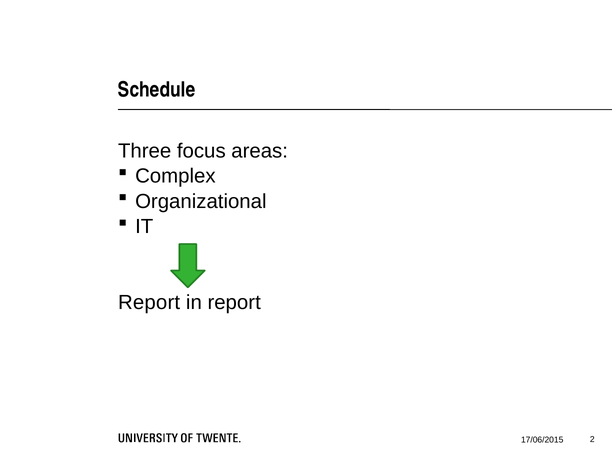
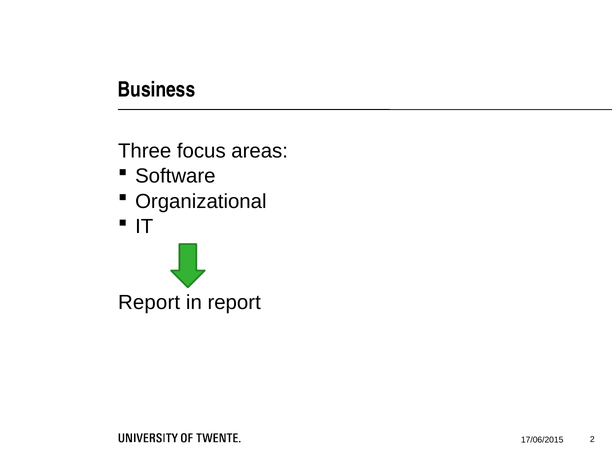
Schedule: Schedule -> Business (157, 90)
Complex: Complex -> Software (175, 176)
